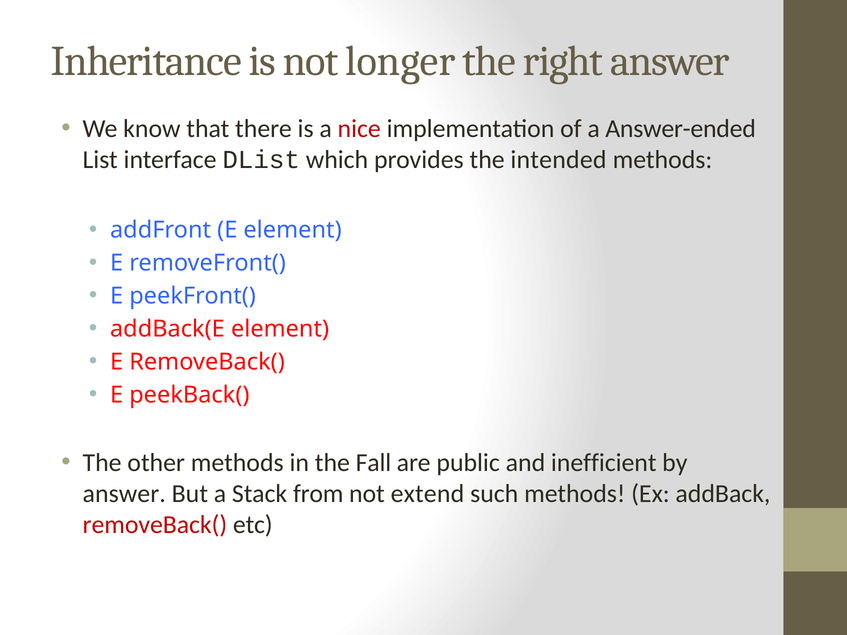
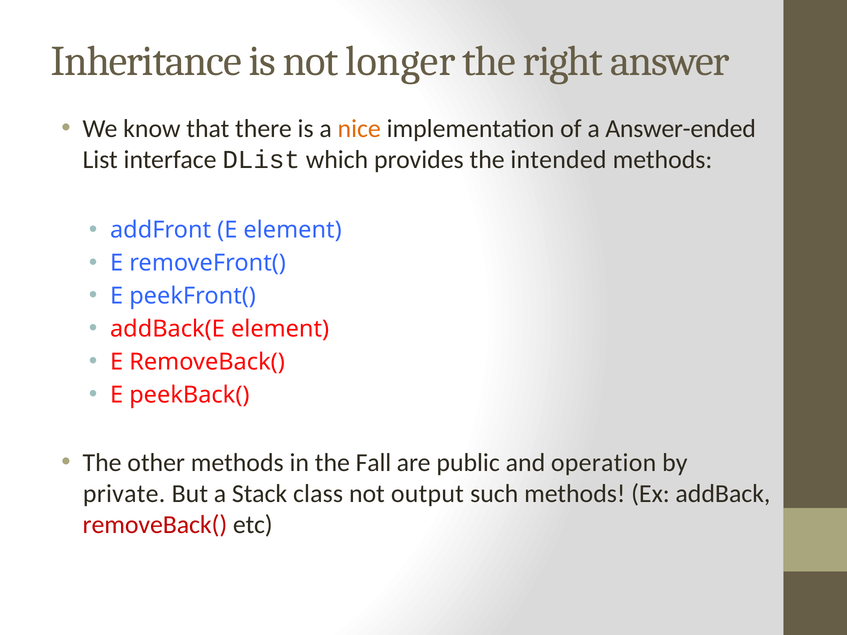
nice colour: red -> orange (359, 129)
inefficient: inefficient -> operation (604, 463)
answer: answer -> private (124, 494)
from: from -> class (318, 494)
extend: extend -> output (427, 494)
